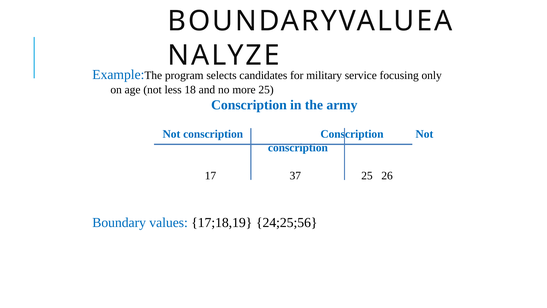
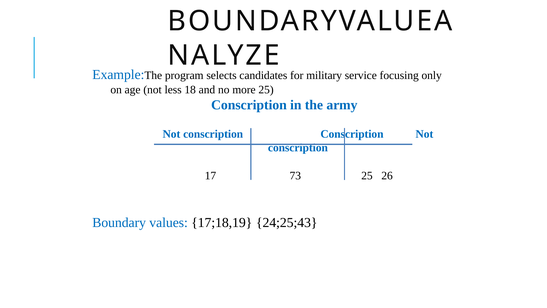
37: 37 -> 73 (295, 175)
24;25;56: 24;25;56 -> 24;25;43 (287, 222)
